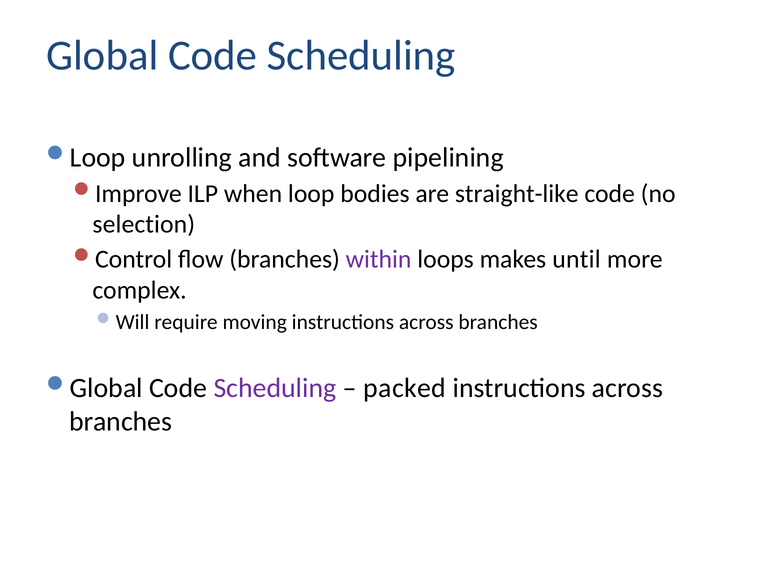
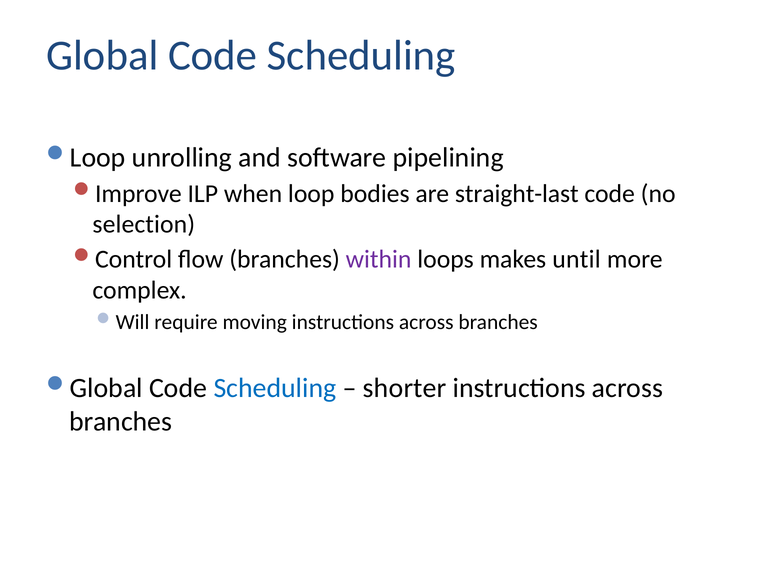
straight-like: straight-like -> straight-last (517, 194)
Scheduling colour: purple -> blue (275, 388)
packed: packed -> shorter (405, 388)
